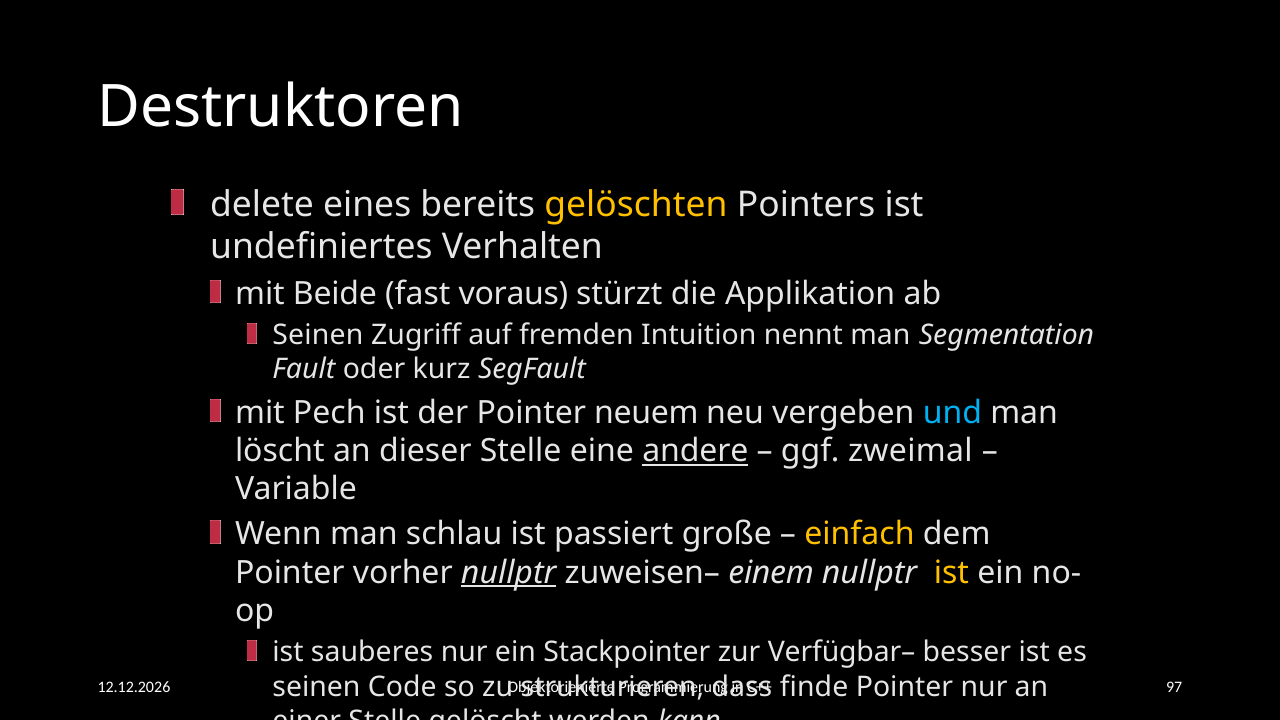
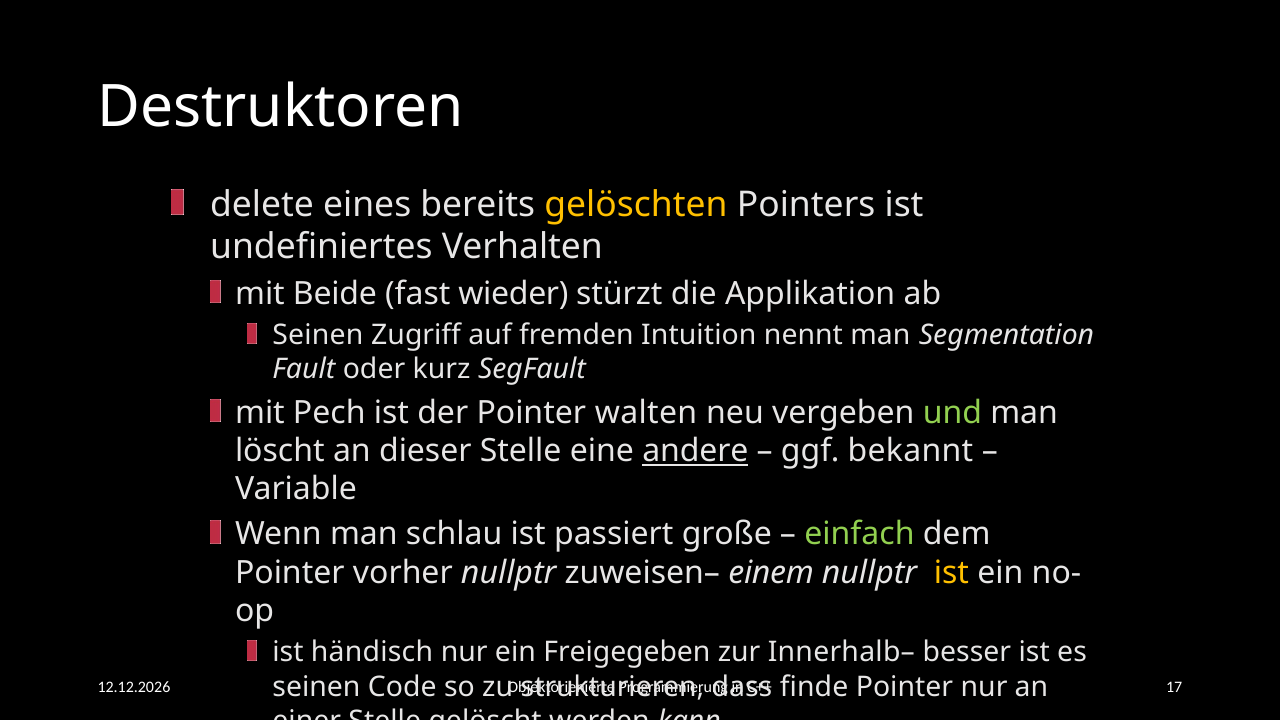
voraus: voraus -> wieder (513, 294)
neuem: neuem -> walten (646, 413)
und colour: light blue -> light green (952, 413)
zweimal: zweimal -> bekannt (910, 451)
einfach colour: yellow -> light green (859, 534)
nullptr underline: present -> none (509, 572)
sauberes: sauberes -> händisch (372, 653)
Stackpointer: Stackpointer -> Freigegeben (627, 653)
Verfügbar–: Verfügbar– -> Innerhalb– (841, 653)
97: 97 -> 17 (1174, 687)
